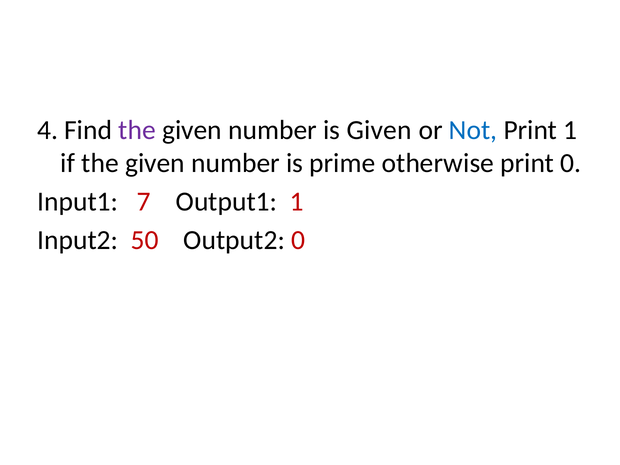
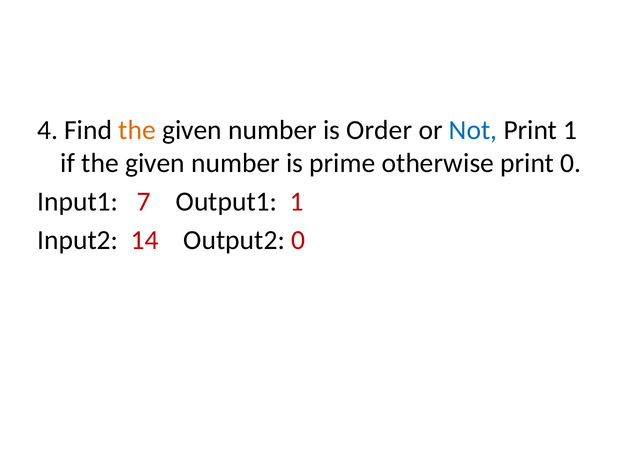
the colour: purple -> orange (137, 130)
is Given: Given -> Order (379, 130)
50: 50 -> 14 (145, 240)
